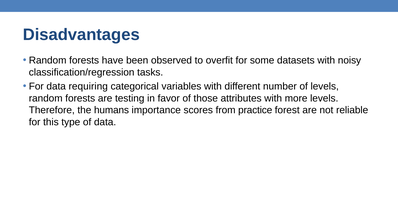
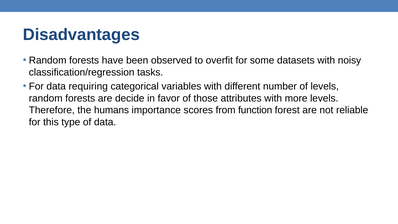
testing: testing -> decide (130, 98)
practice: practice -> function (255, 110)
